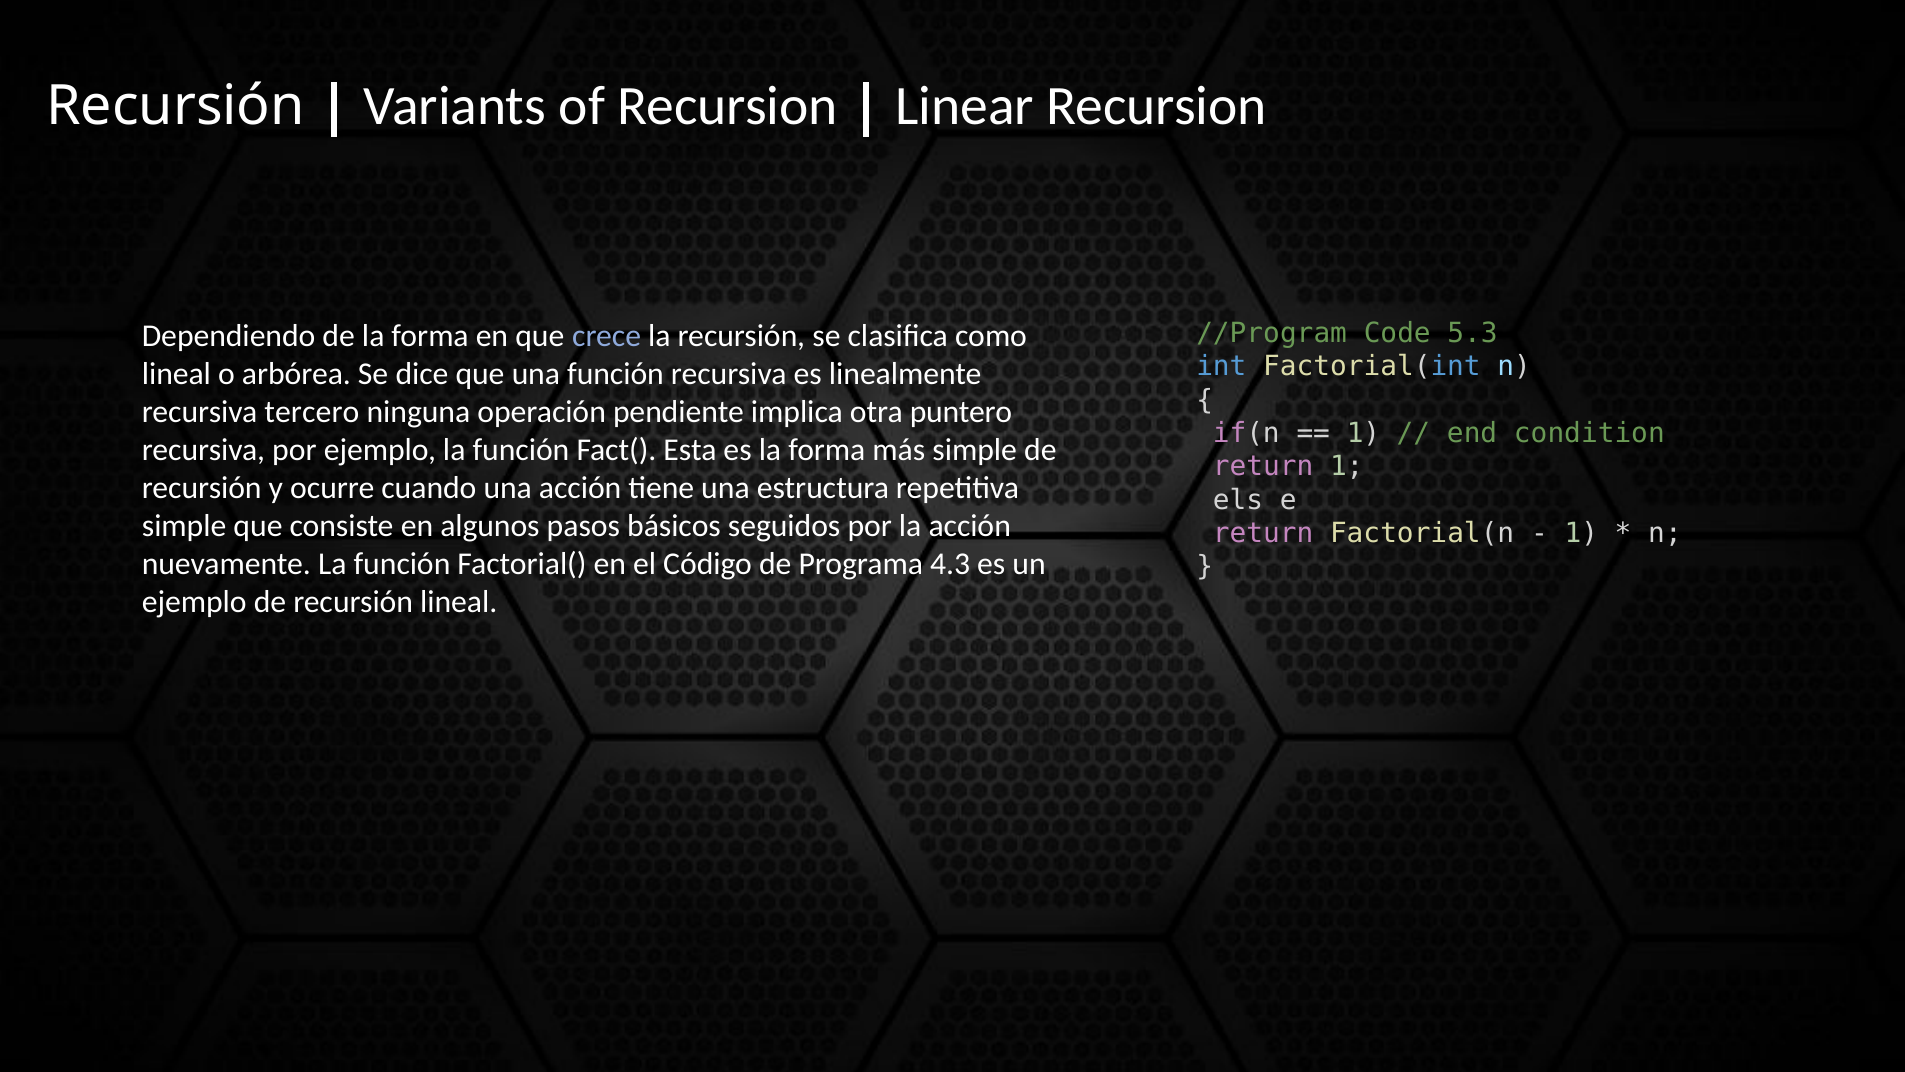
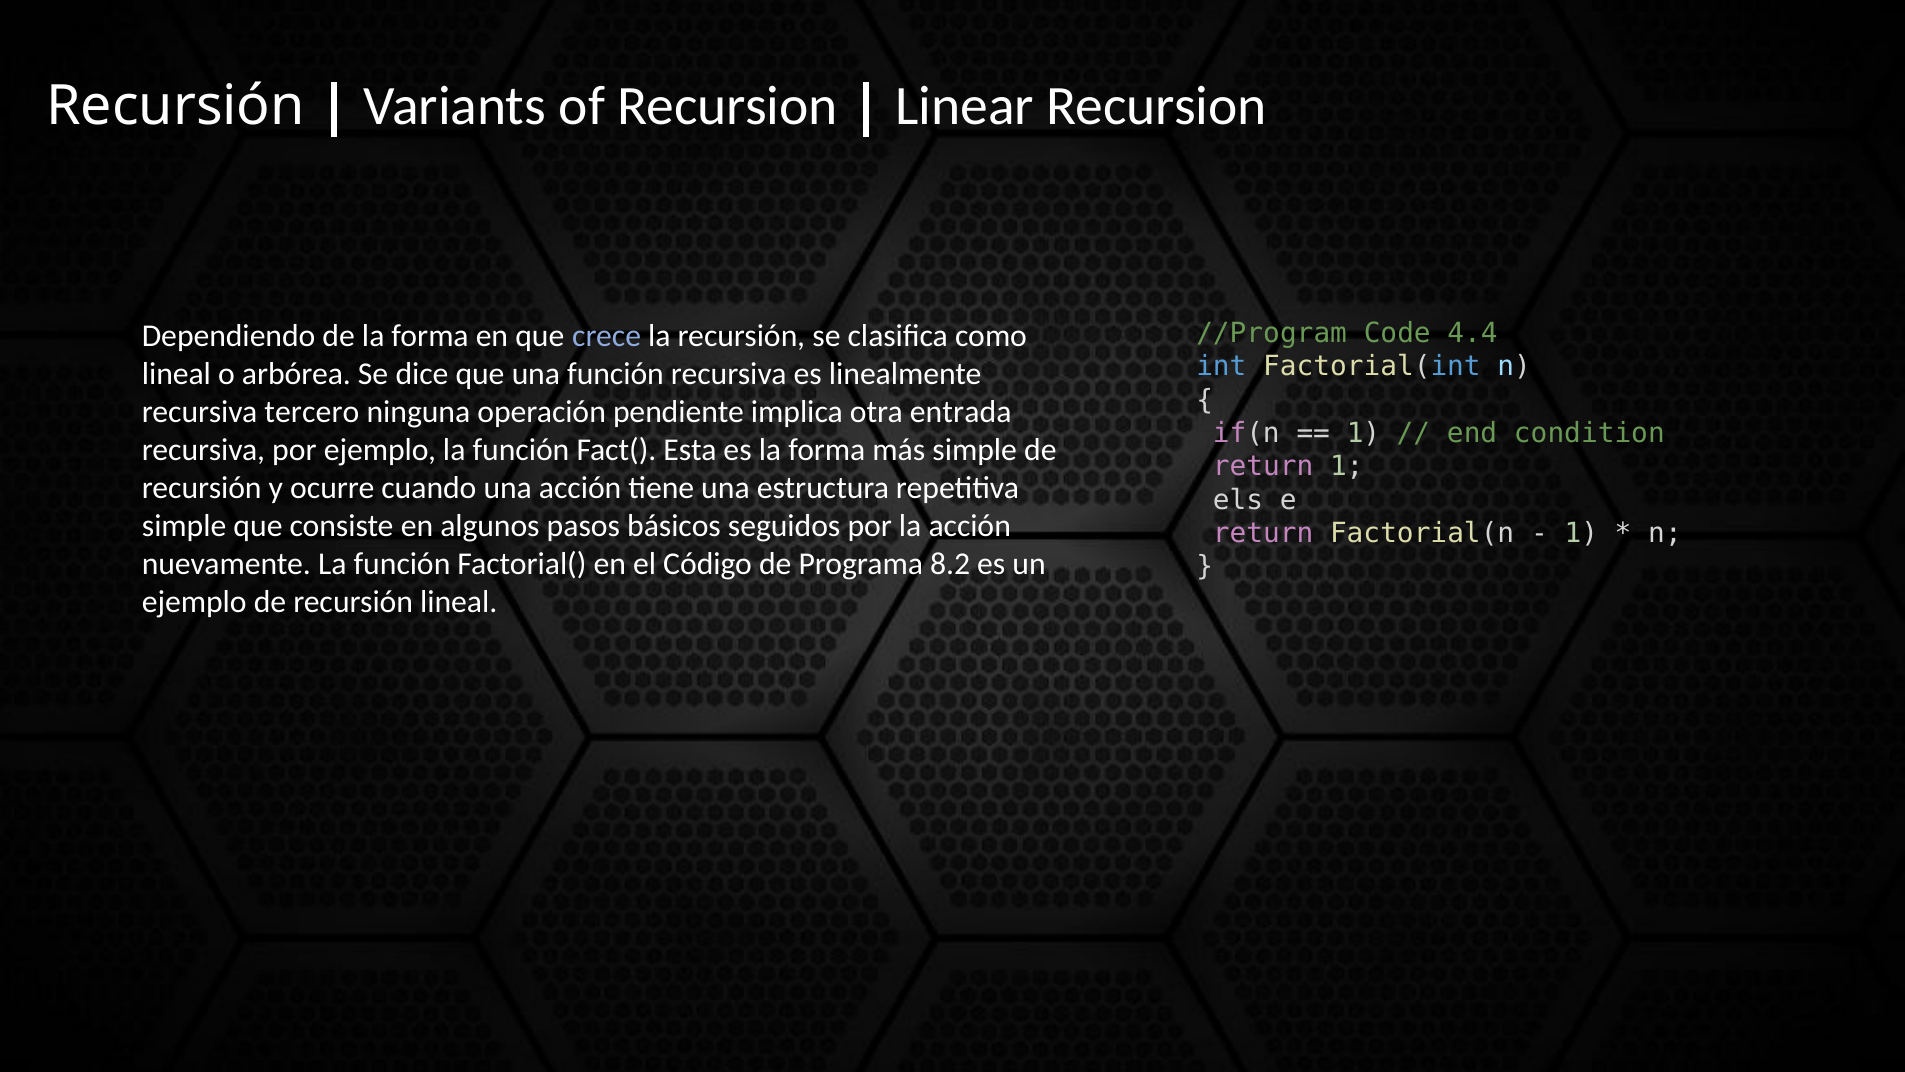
5.3: 5.3 -> 4.4 (1473, 333)
puntero: puntero -> entrada (961, 412)
4.3: 4.3 -> 8.2 (950, 564)
